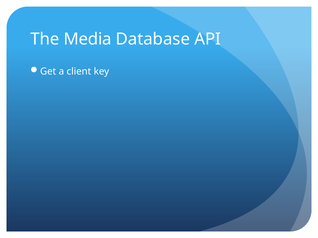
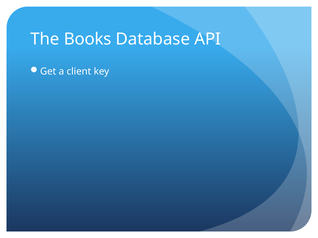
Media: Media -> Books (88, 39)
